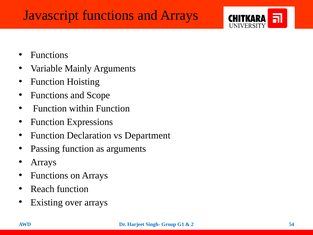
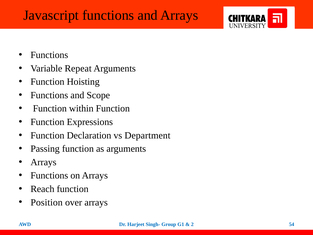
Mainly: Mainly -> Repeat (78, 68)
Existing: Existing -> Position (47, 202)
